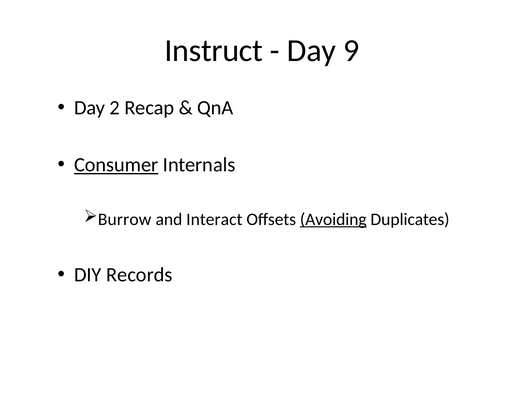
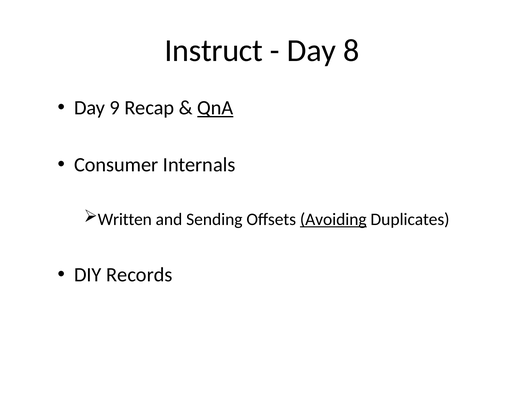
9: 9 -> 8 (351, 51)
2: 2 -> 9 (115, 108)
QnA underline: none -> present (215, 108)
Consumer underline: present -> none (116, 165)
Burrow: Burrow -> Written (125, 219)
Interact: Interact -> Sending (214, 219)
